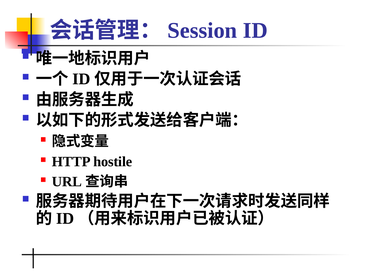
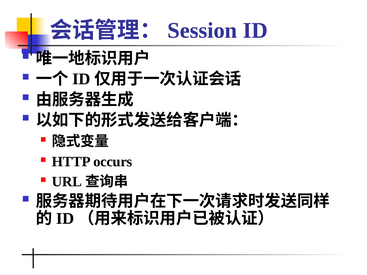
hostile: hostile -> occurs (113, 162)
